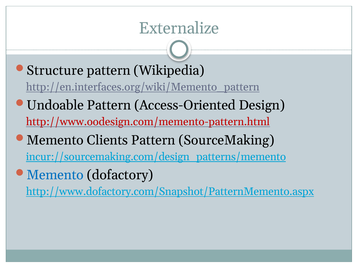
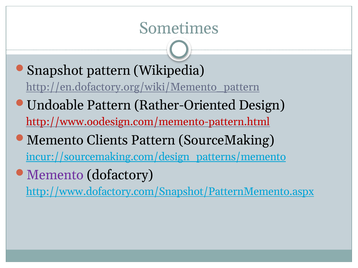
Externalize: Externalize -> Sometimes (179, 28)
Structure: Structure -> Snapshot (55, 71)
http://en.interfaces.org/wiki/Memento_pattern: http://en.interfaces.org/wiki/Memento_pattern -> http://en.dofactory.org/wiki/Memento_pattern (143, 87)
Access-Oriented: Access-Oriented -> Rather-Oriented (185, 105)
Memento colour: blue -> purple (55, 175)
